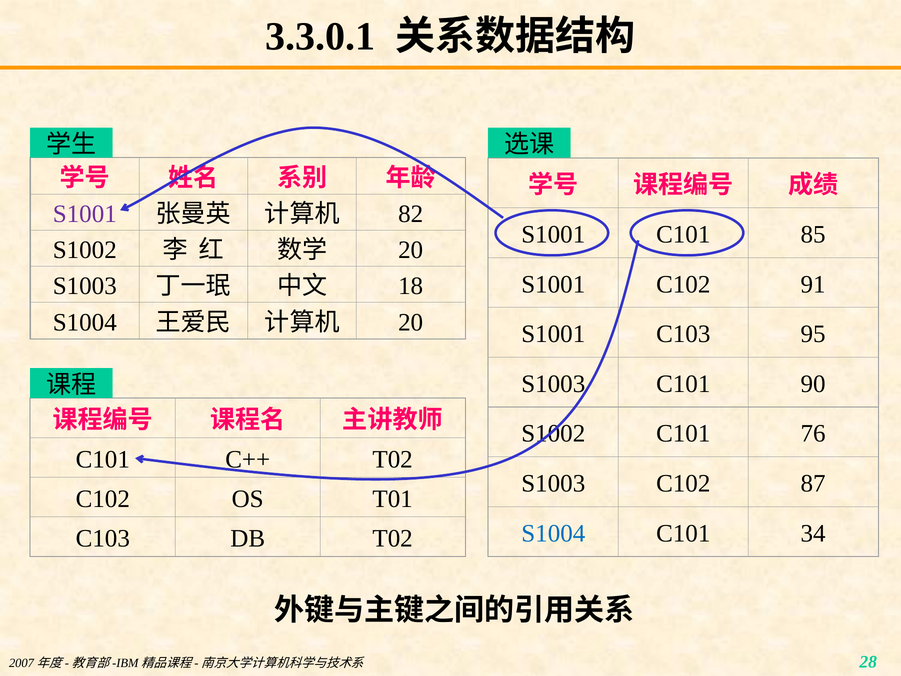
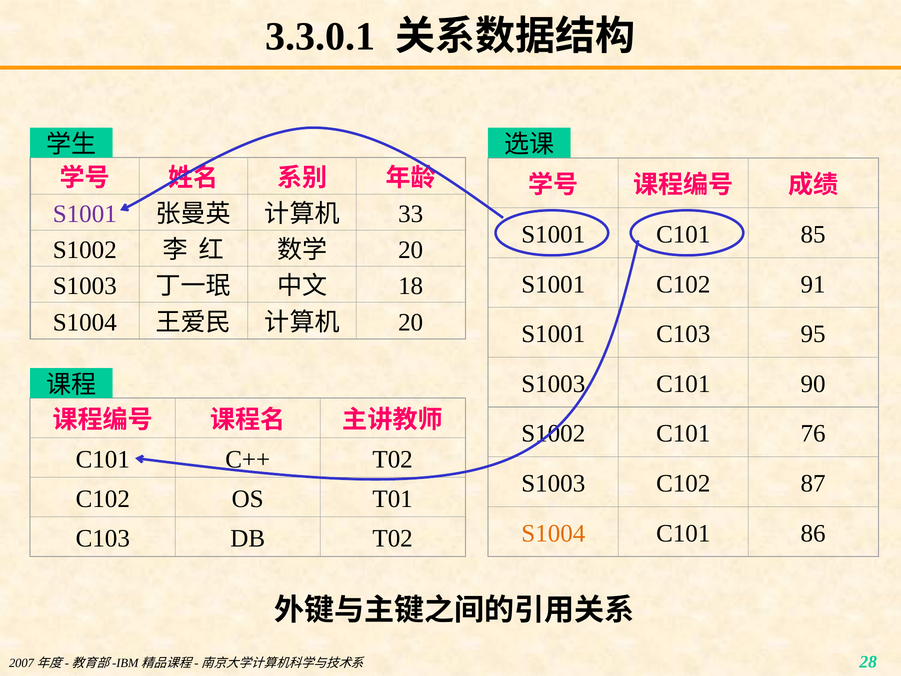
82: 82 -> 33 (411, 214)
S1004 colour: blue -> orange (553, 533)
34: 34 -> 86 (813, 533)
